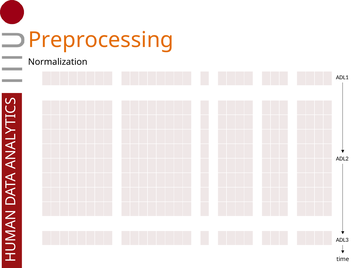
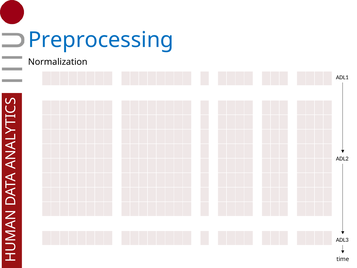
Preprocessing colour: orange -> blue (101, 40)
